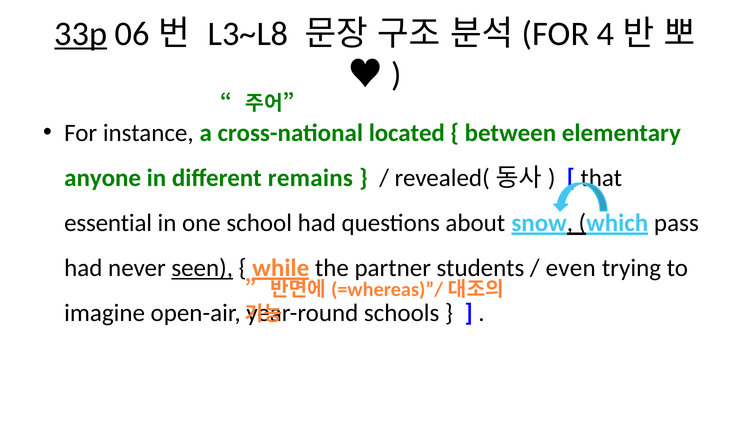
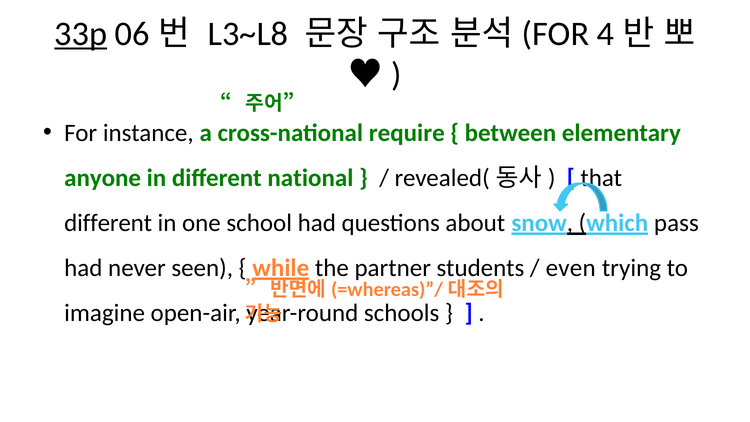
located: located -> require (407, 133)
remains: remains -> national (310, 178)
essential: essential -> different (108, 223)
seen underline: present -> none (202, 268)
